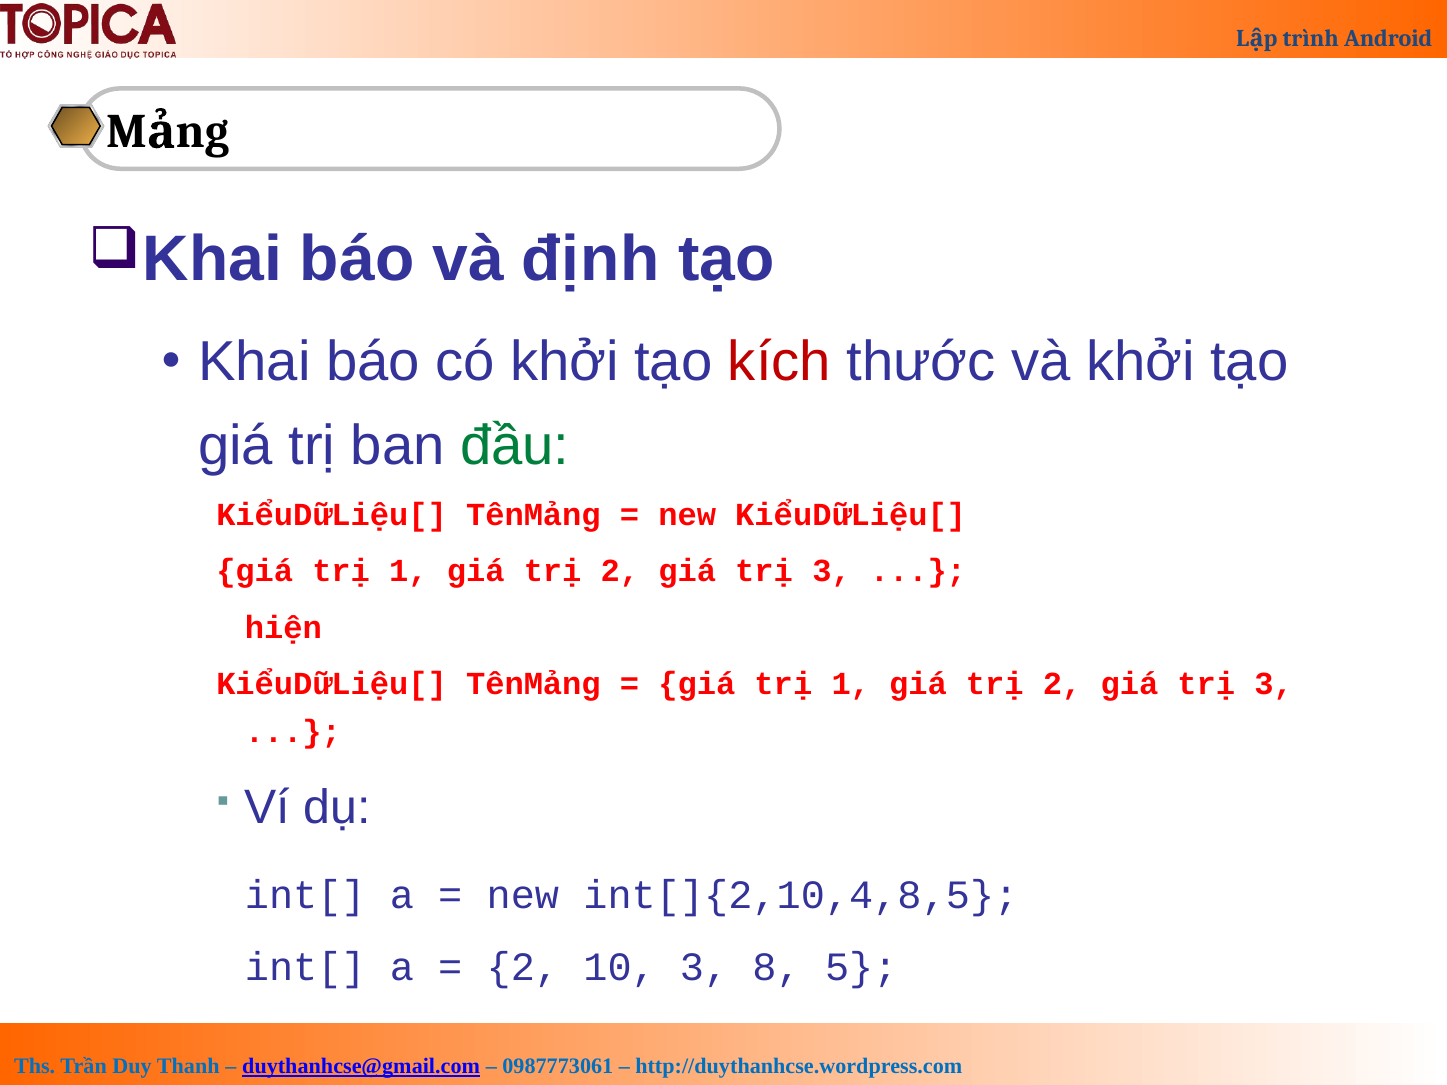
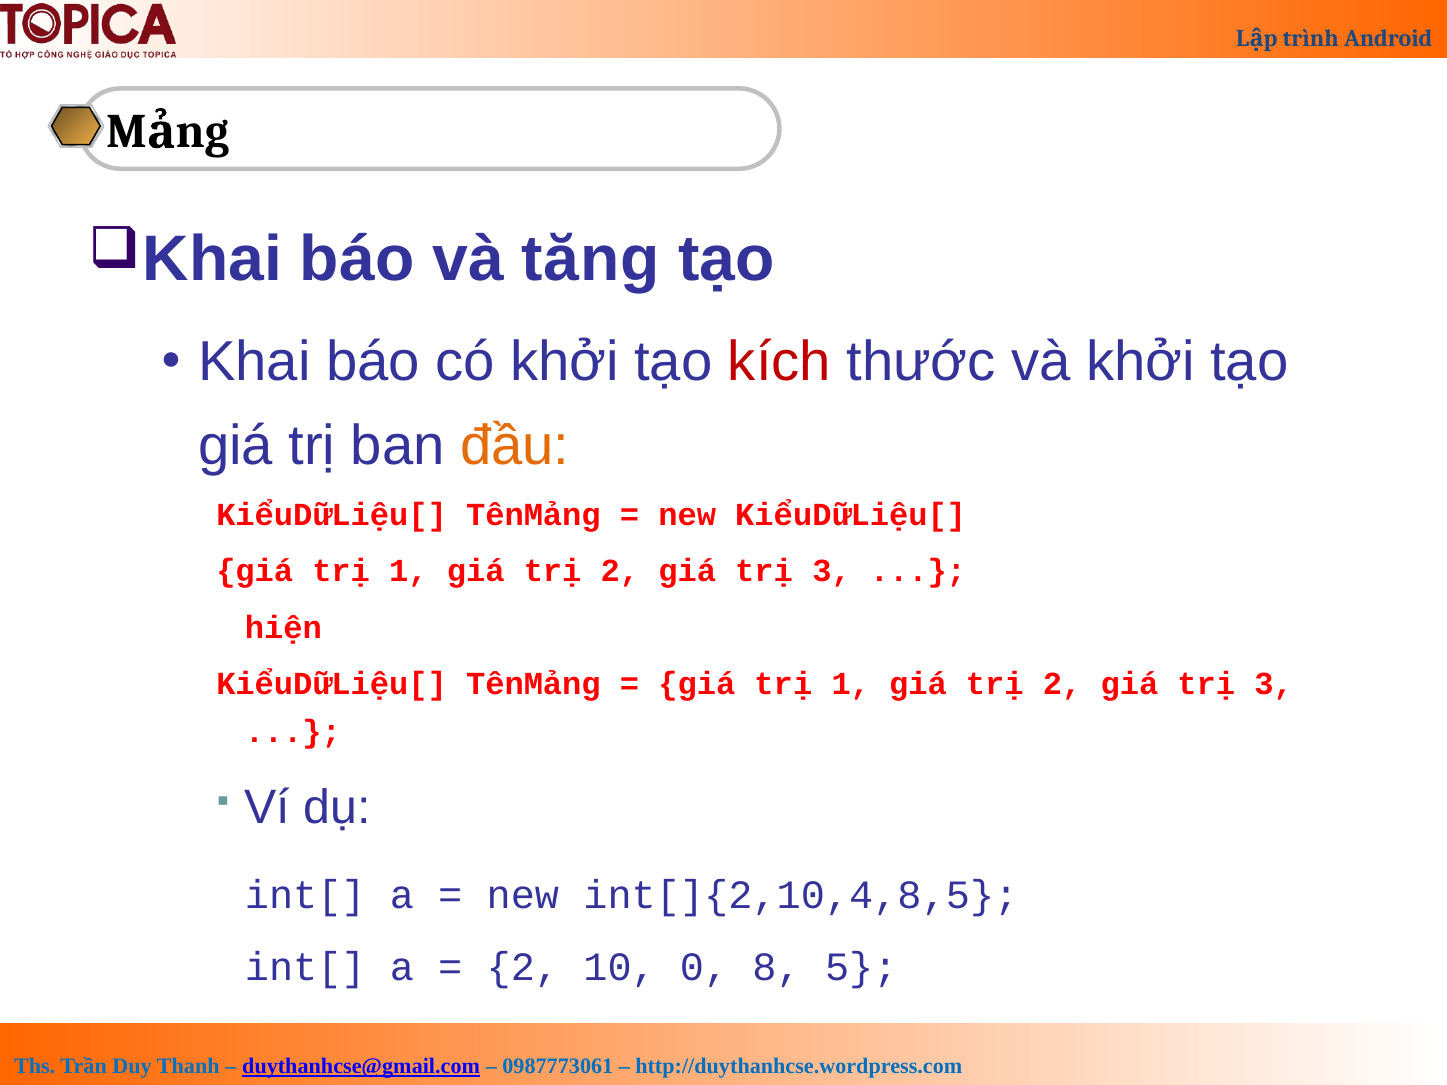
định: định -> tăng (591, 259)
đầu colour: green -> orange (515, 446)
10 3: 3 -> 0 (704, 967)
